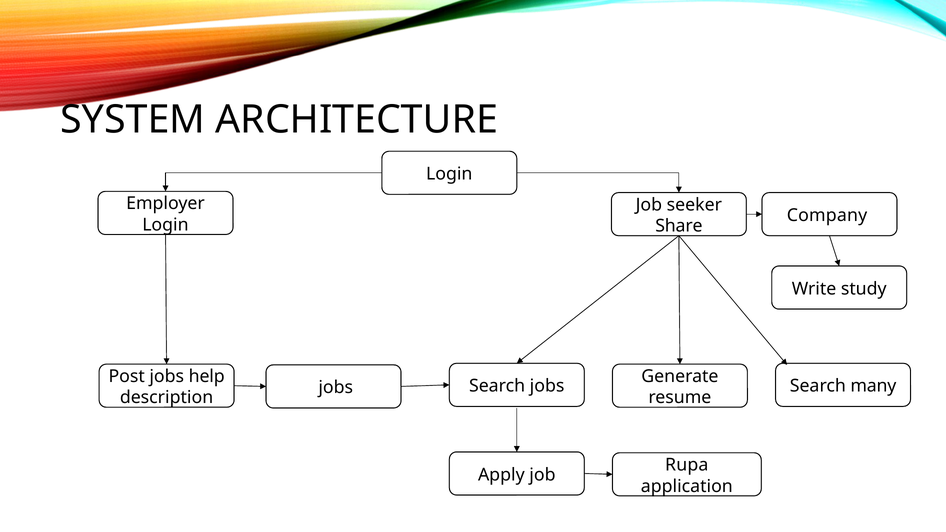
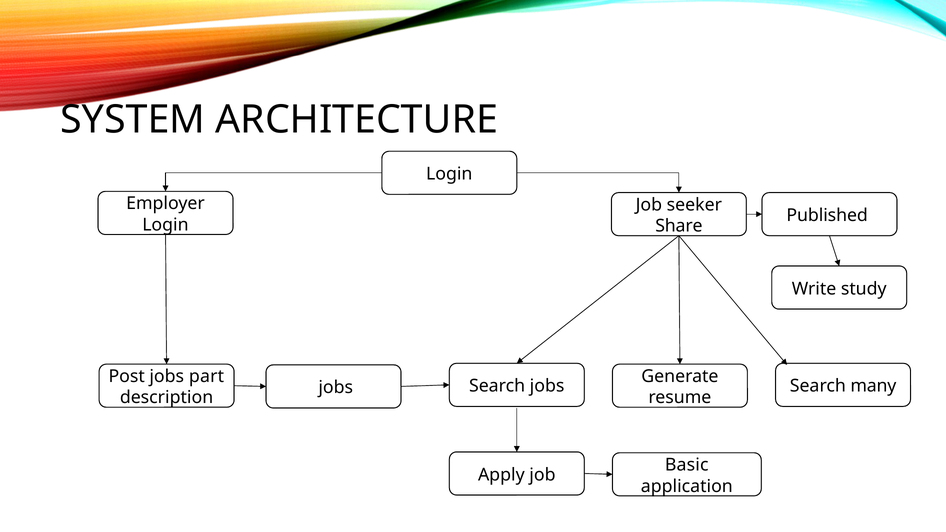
Company: Company -> Published (827, 215)
help: help -> part (207, 376)
Rupa: Rupa -> Basic (687, 465)
